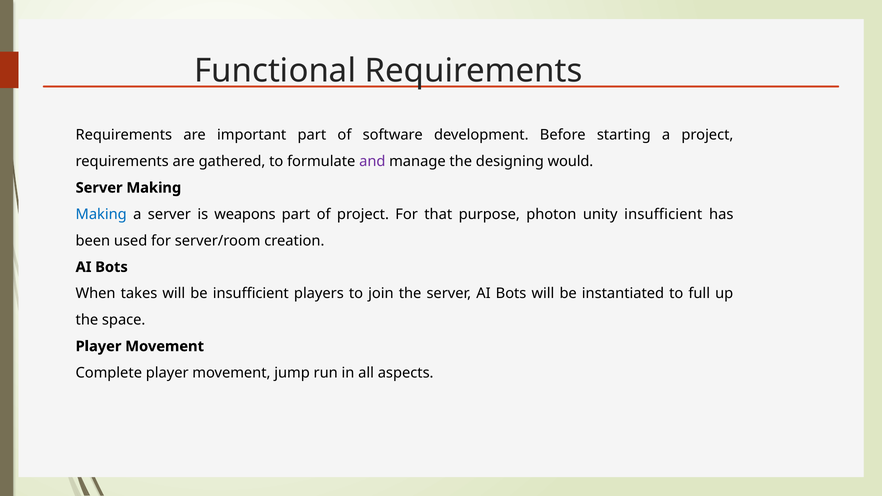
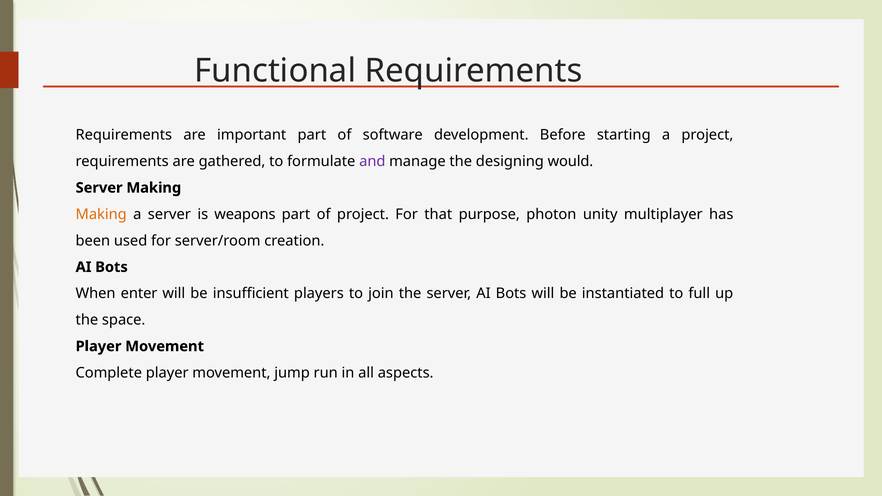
Making colour: blue -> orange (101, 214)
unity insufficient: insufficient -> multiplayer (663, 214)
takes: takes -> enter (139, 294)
